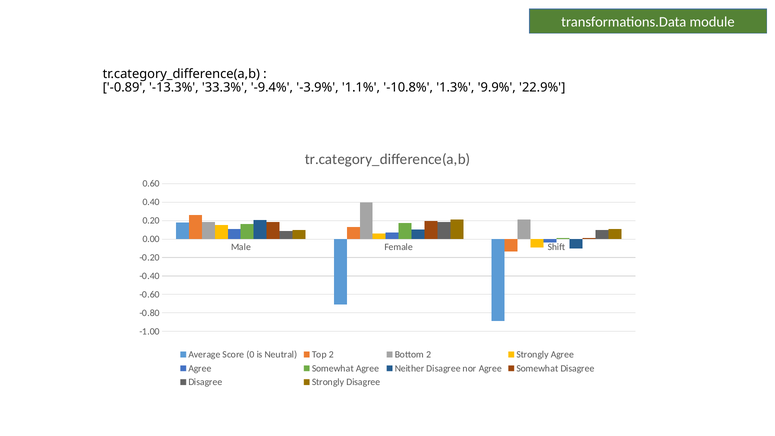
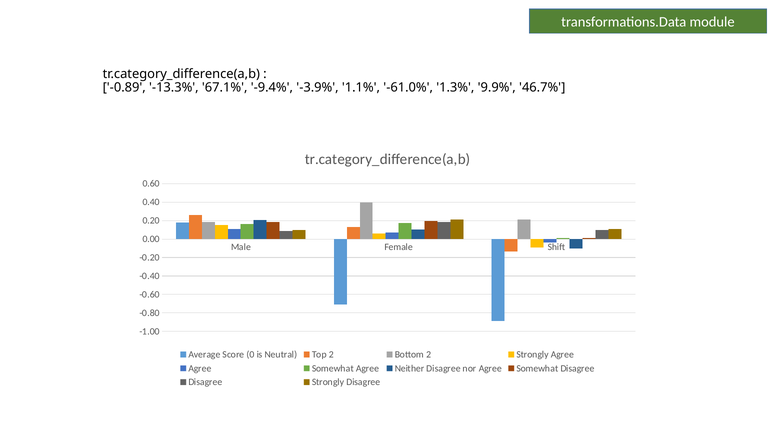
33.3%: 33.3% -> 67.1% (225, 88)
-10.8%: -10.8% -> -61.0% (408, 88)
22.9%: 22.9% -> 46.7% (542, 88)
